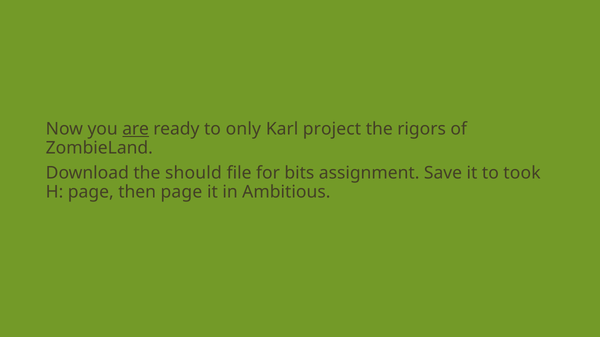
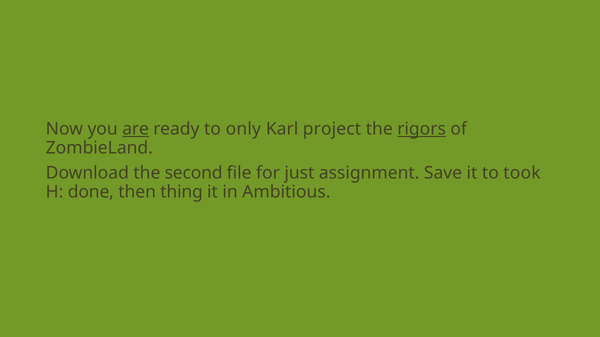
rigors underline: none -> present (422, 129)
should: should -> second (194, 173)
bits: bits -> just (299, 173)
H page: page -> done (91, 192)
then page: page -> thing (182, 192)
